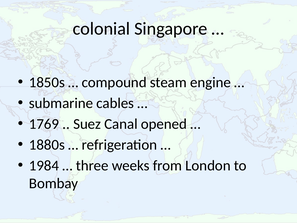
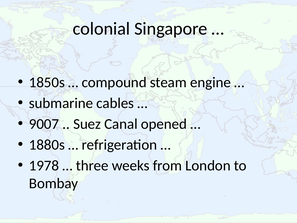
1769: 1769 -> 9007 (44, 124)
1984: 1984 -> 1978 (44, 165)
